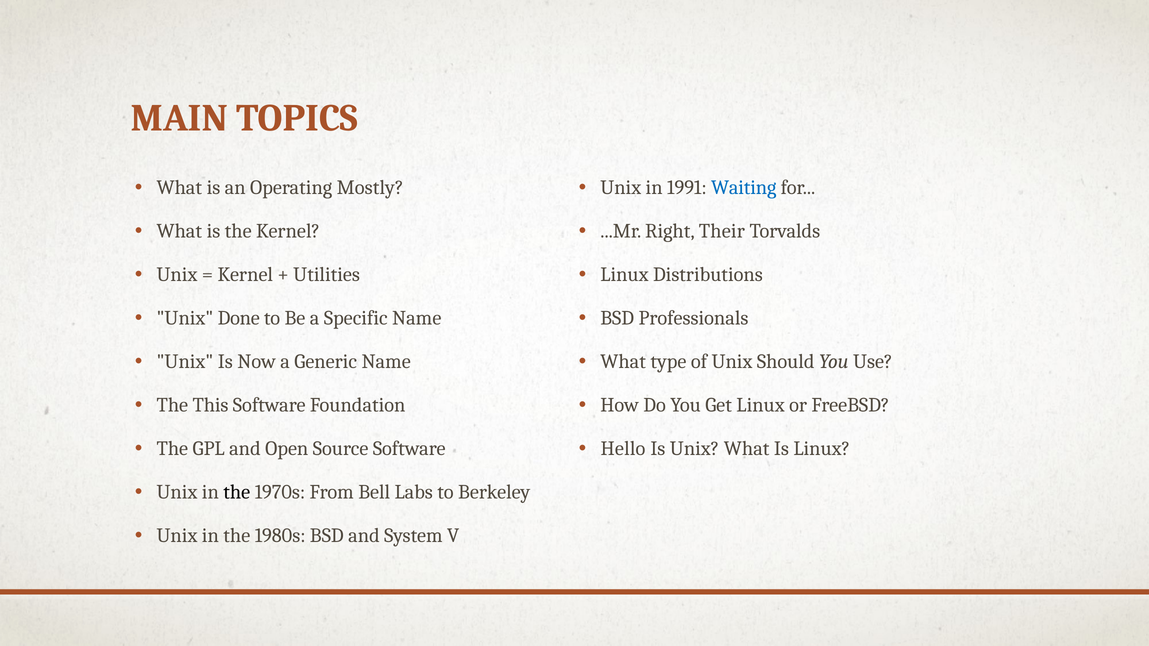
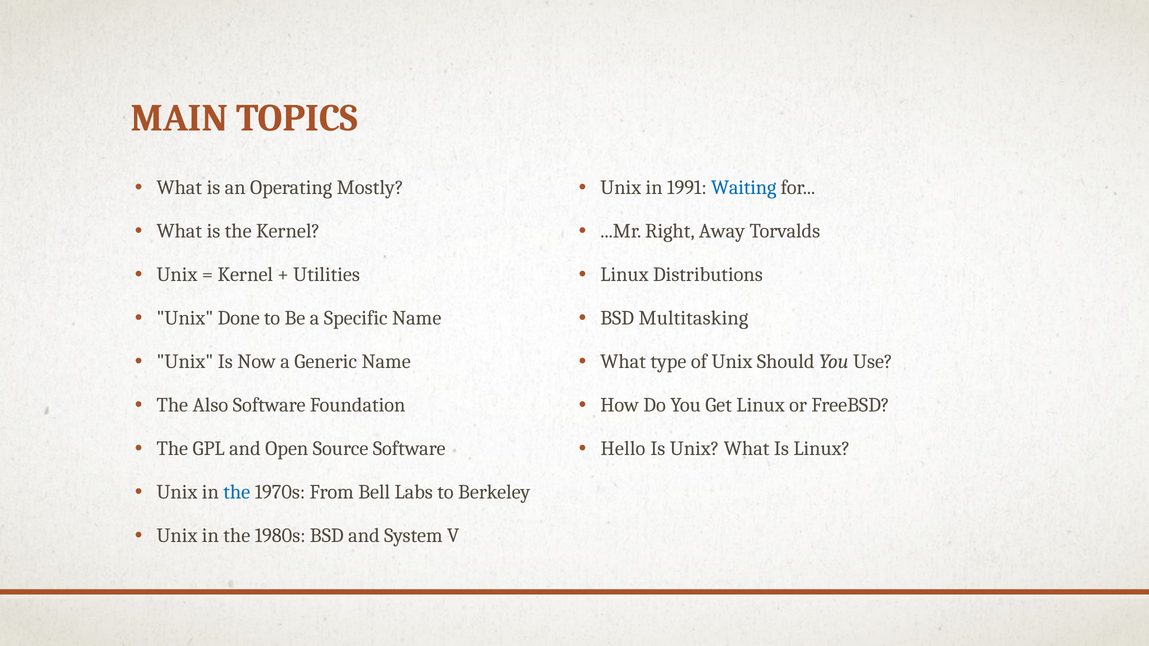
Their: Their -> Away (722, 231)
Professionals: Professionals -> Multitasking (693, 318)
This: This -> Also (210, 405)
the colour: black -> blue (237, 492)
